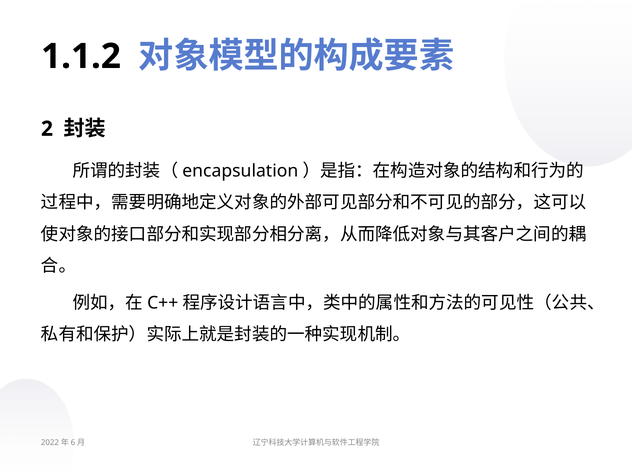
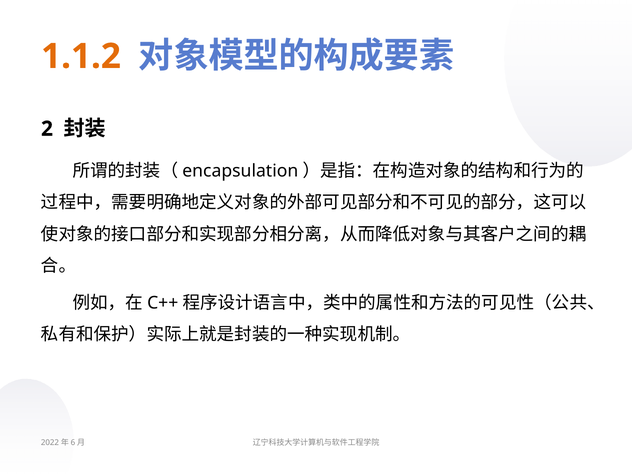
1.1.2 colour: black -> orange (81, 56)
